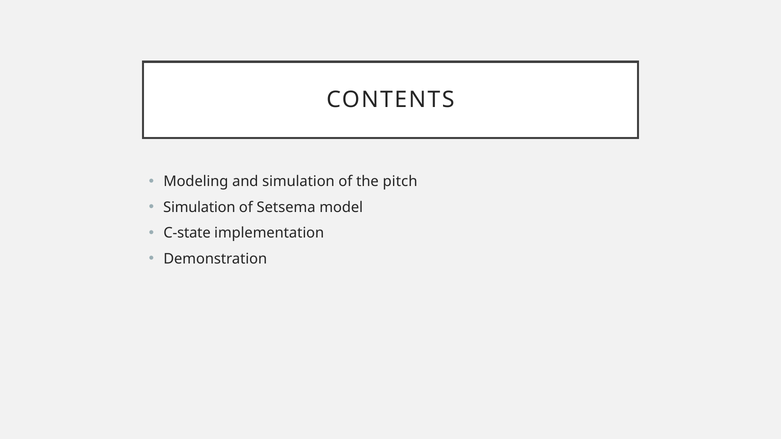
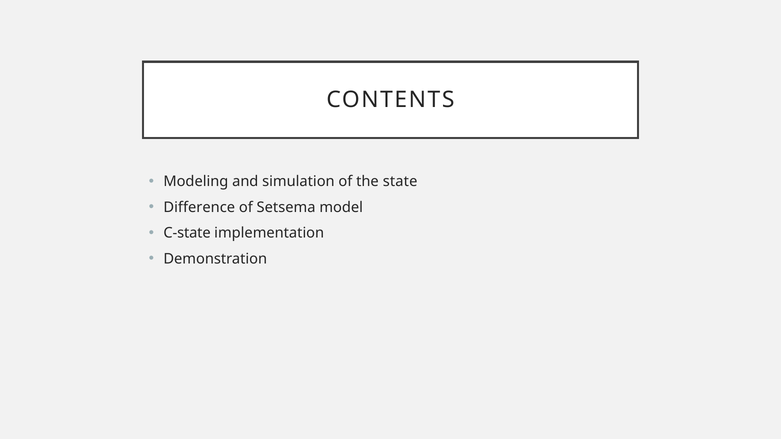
pitch: pitch -> state (400, 182)
Simulation: Simulation -> Difference (199, 207)
